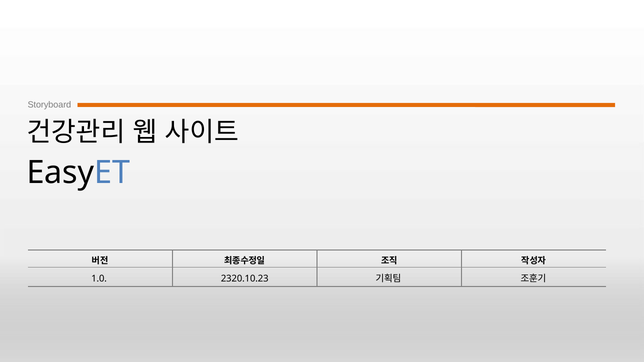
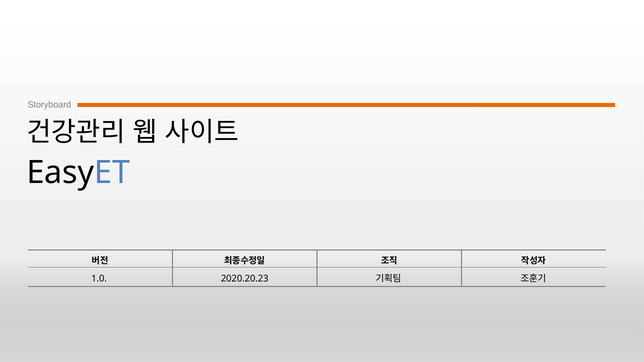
2320.10.23: 2320.10.23 -> 2020.20.23 (245, 279)
